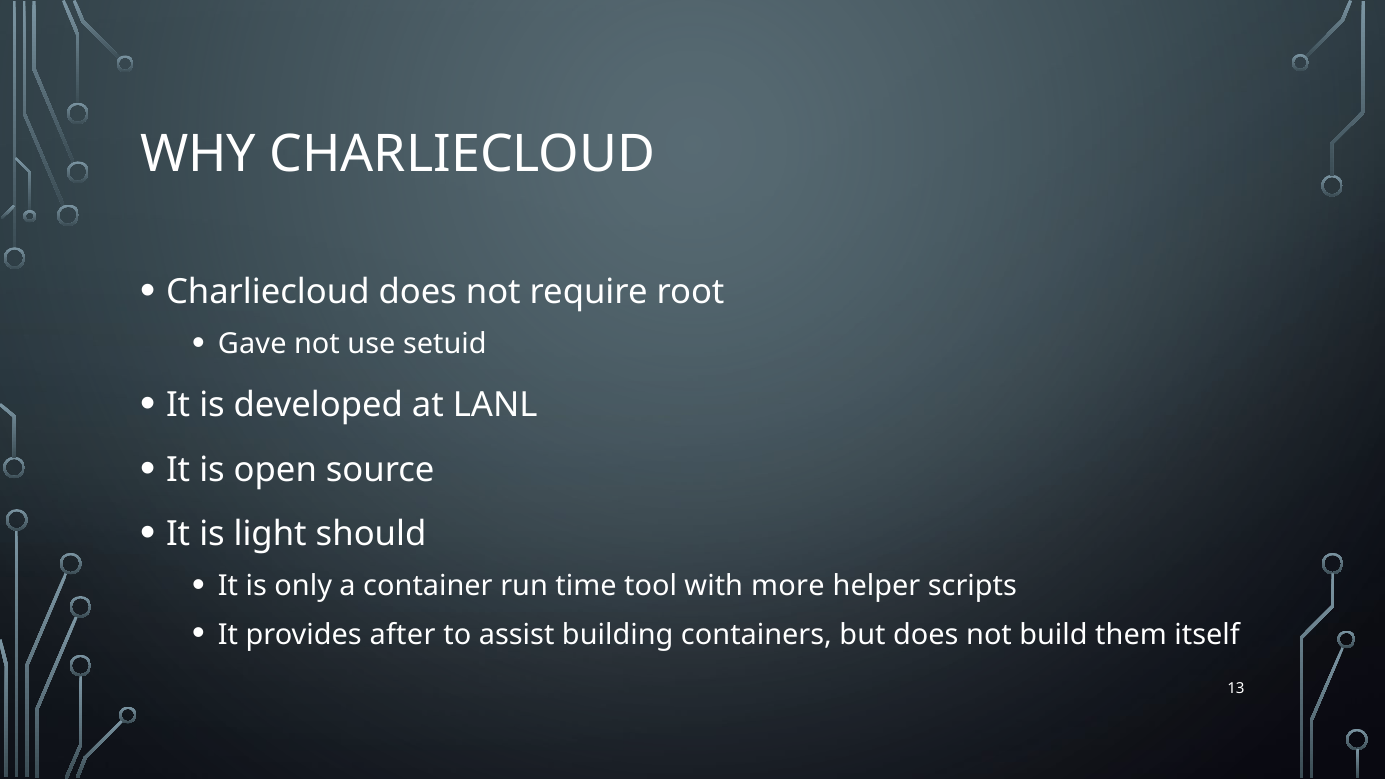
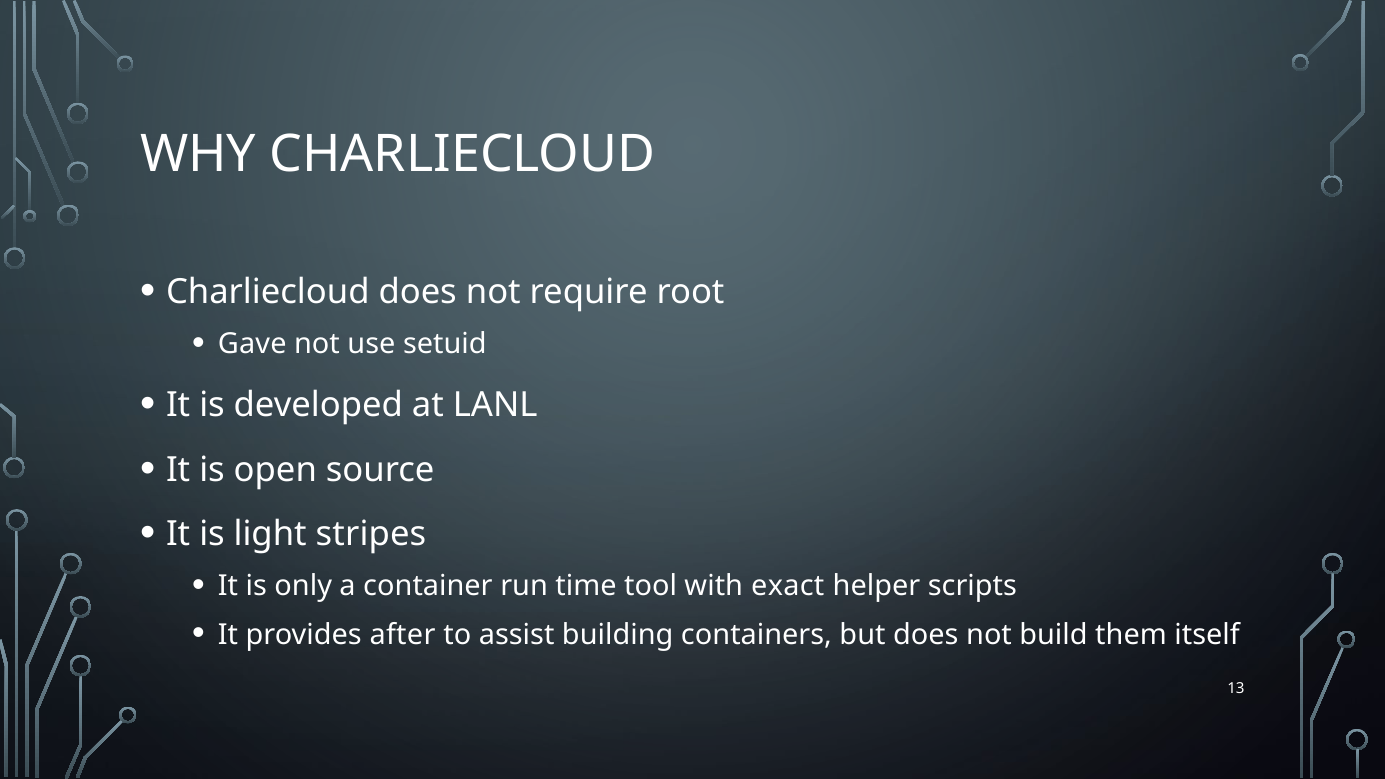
should: should -> stripes (371, 534)
more: more -> exact (788, 586)
